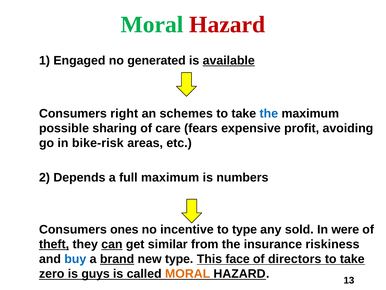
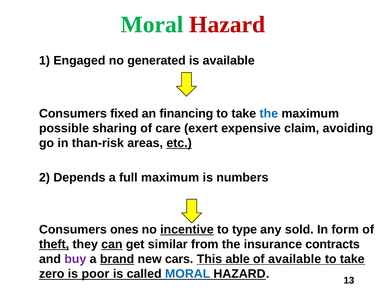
available underline: present -> none (229, 61)
right: right -> fixed (124, 113)
schemes: schemes -> financing (186, 113)
fears: fears -> exert (201, 128)
profit: profit -> claim (302, 128)
bike-risk: bike-risk -> than-risk (98, 143)
etc underline: none -> present (179, 143)
incentive underline: none -> present (187, 229)
were: were -> form (345, 229)
riskiness: riskiness -> contracts (333, 244)
buy colour: blue -> purple (75, 259)
new type: type -> cars (179, 259)
face: face -> able (238, 259)
of directors: directors -> available (295, 259)
guys: guys -> poor (95, 273)
MORAL colour: orange -> blue (188, 273)
